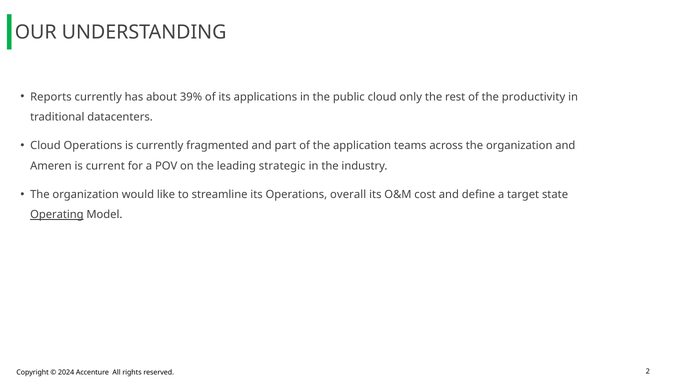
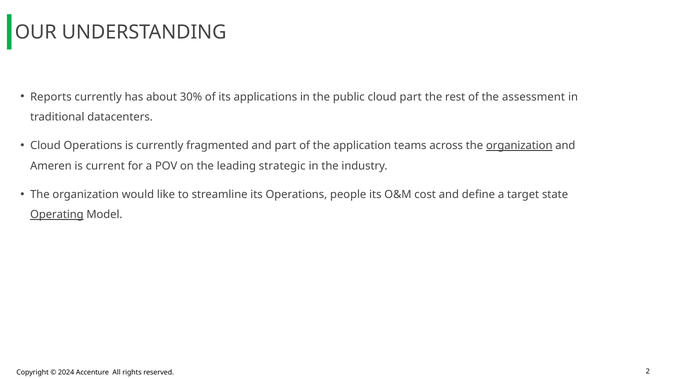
39%: 39% -> 30% (191, 97)
cloud only: only -> part (411, 97)
productivity: productivity -> assessment (534, 97)
organization underline: none -> present (519, 146)
overall: overall -> people (348, 195)
